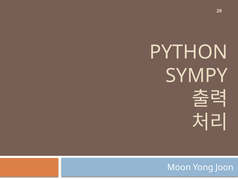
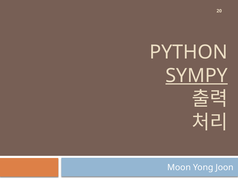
SYMPY underline: none -> present (197, 75)
